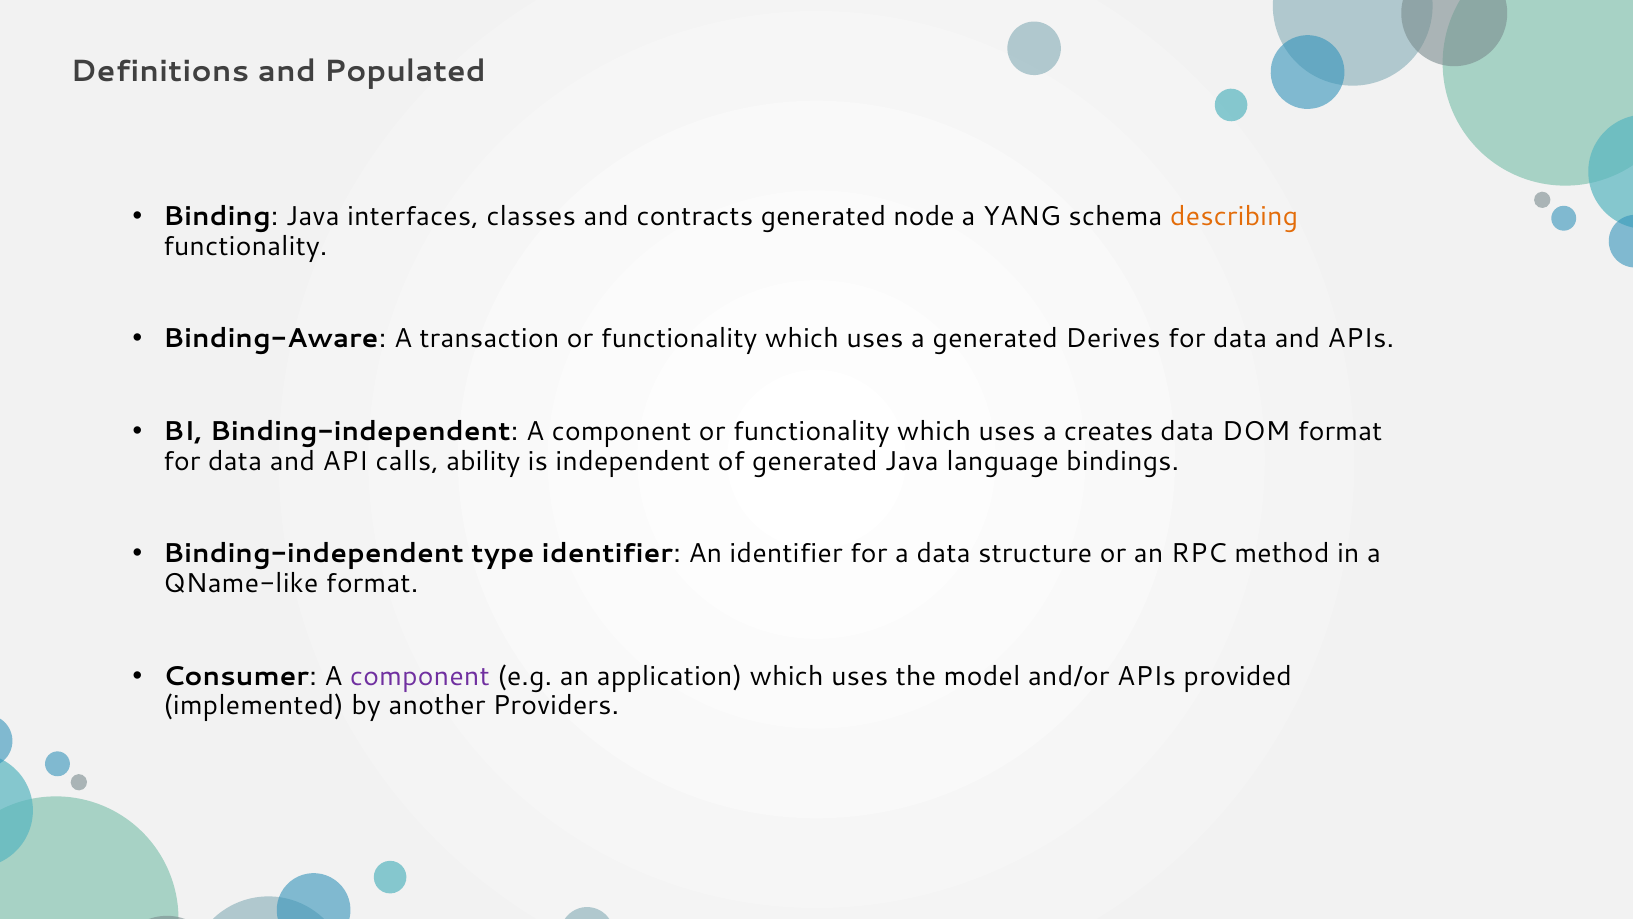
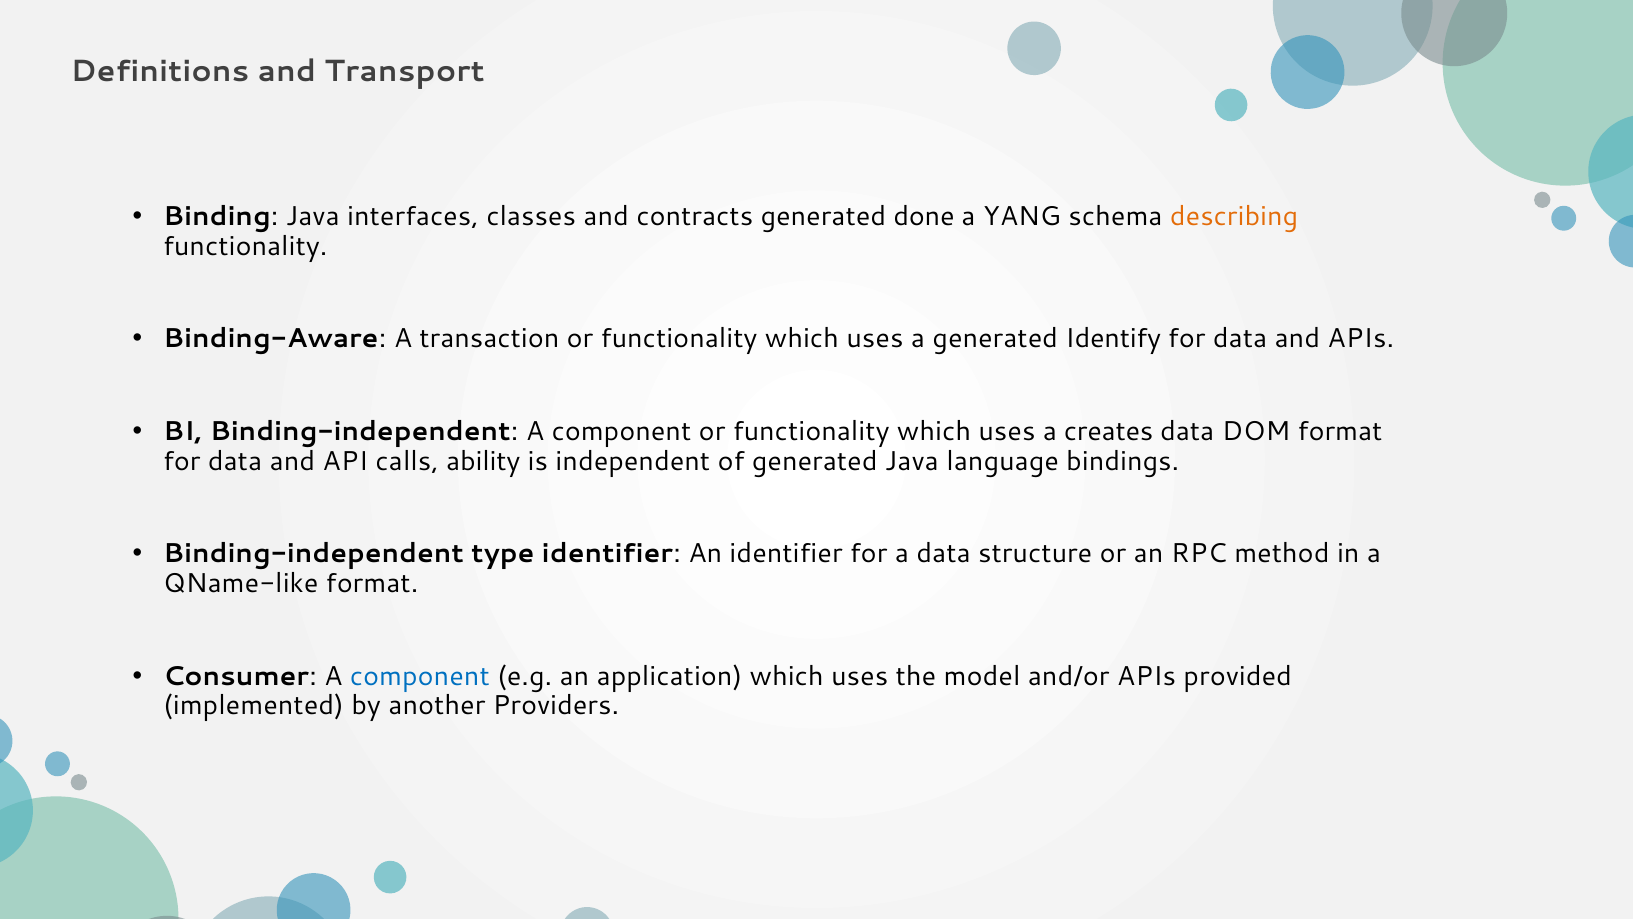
Populated: Populated -> Transport (405, 71)
node: node -> done (924, 217)
Derives: Derives -> Identify (1113, 339)
component colour: purple -> blue (420, 676)
